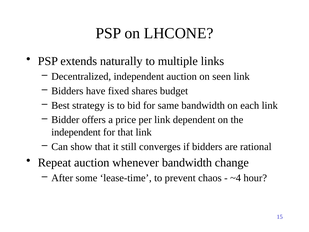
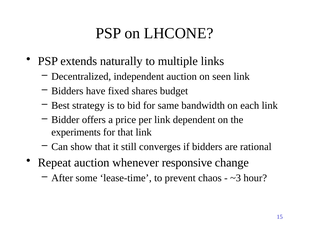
independent: independent -> experiments (76, 132)
whenever bandwidth: bandwidth -> responsive (187, 162)
~4: ~4 -> ~3 (236, 178)
